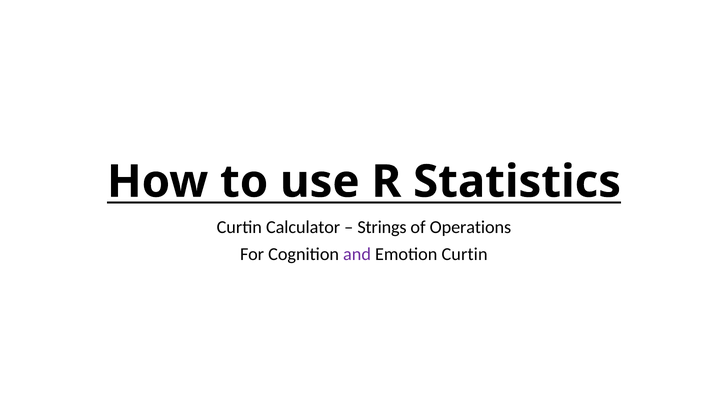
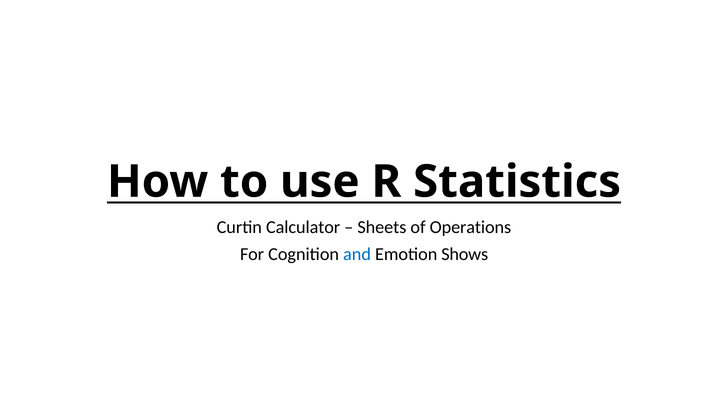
Strings: Strings -> Sheets (382, 228)
and colour: purple -> blue (357, 255)
Emotion Curtin: Curtin -> Shows (465, 255)
